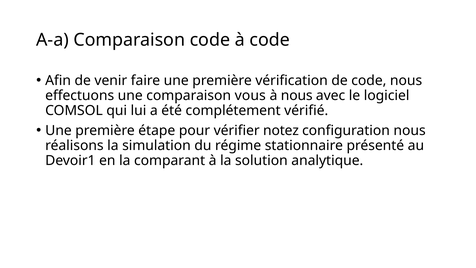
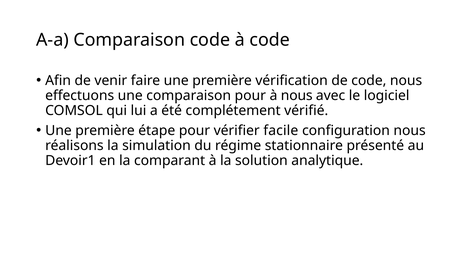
comparaison vous: vous -> pour (250, 95)
notez: notez -> facile (281, 130)
